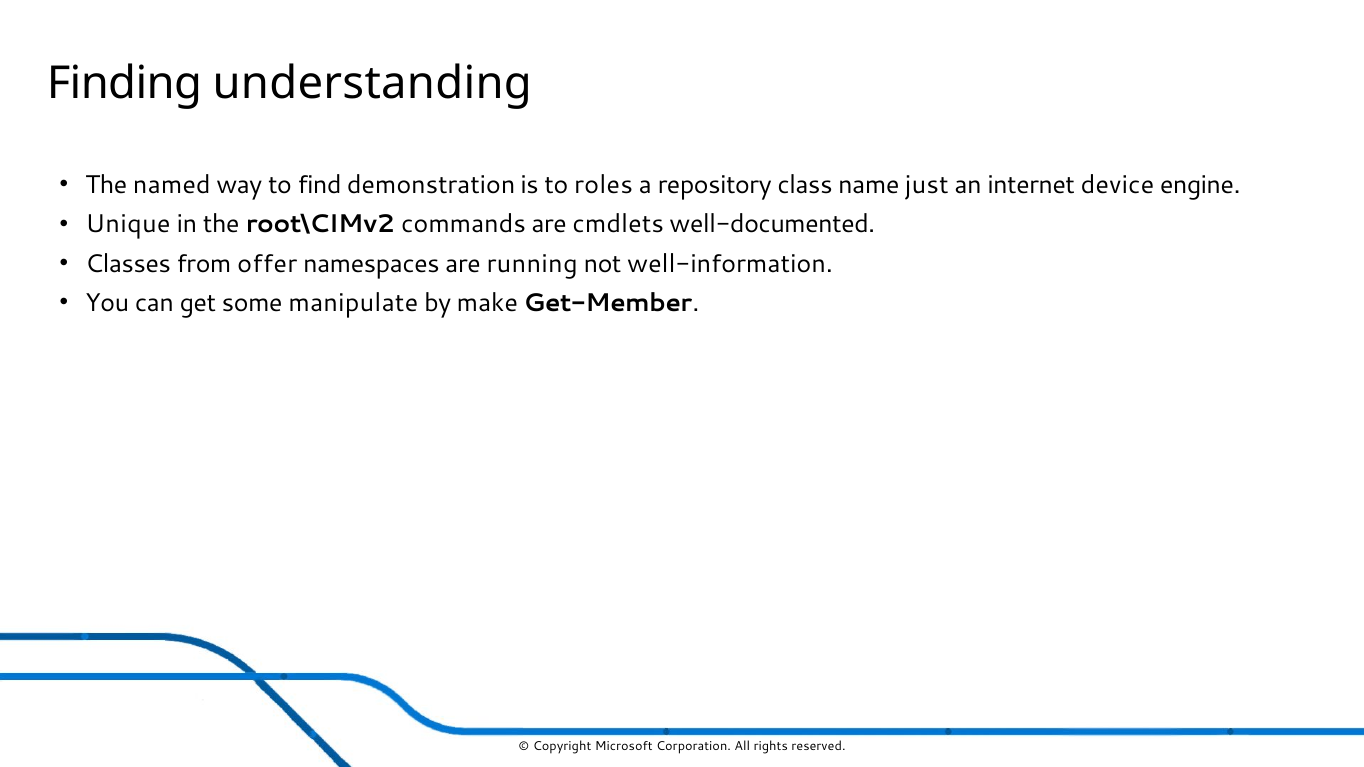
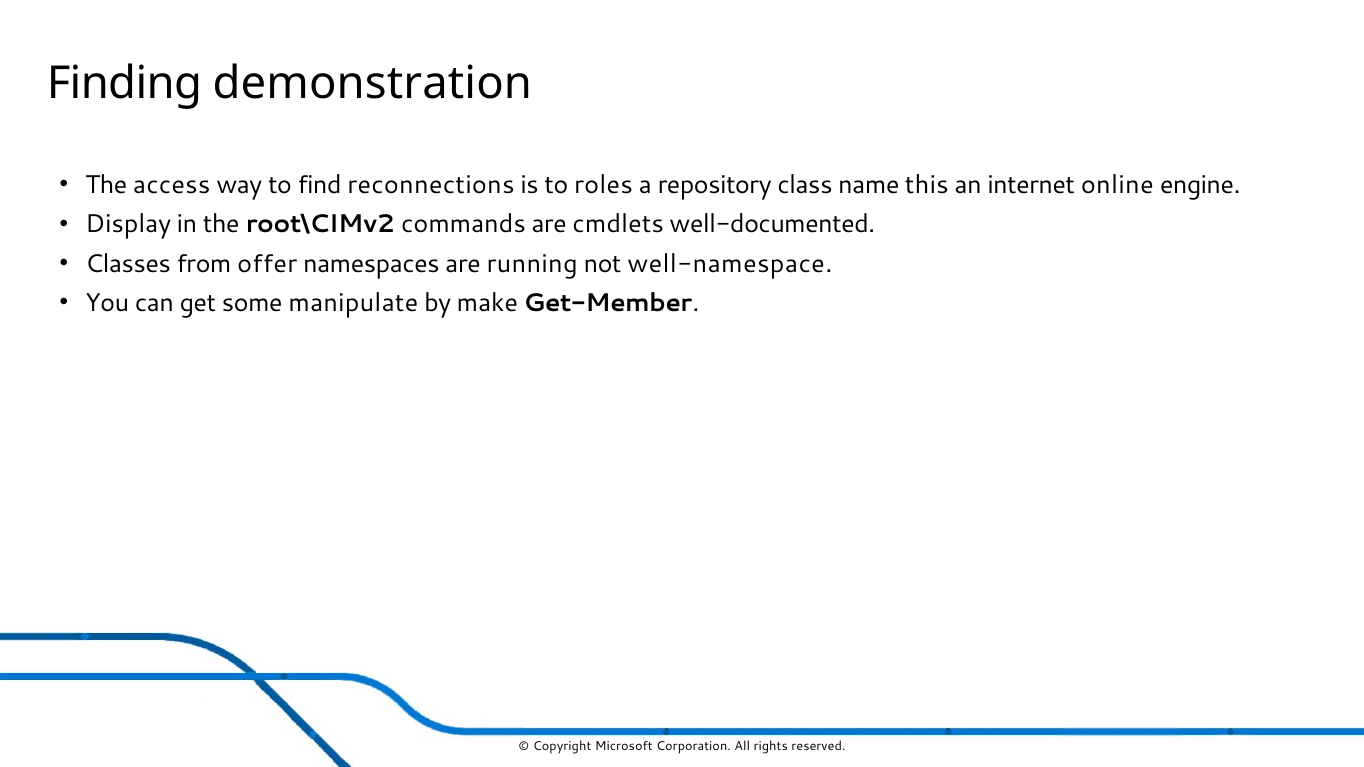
understanding: understanding -> demonstration (372, 84)
named: named -> access (172, 185)
demonstration: demonstration -> reconnections (431, 185)
just: just -> this (927, 185)
device: device -> online (1117, 185)
Unique: Unique -> Display (128, 225)
well-information: well-information -> well-namespace (730, 264)
